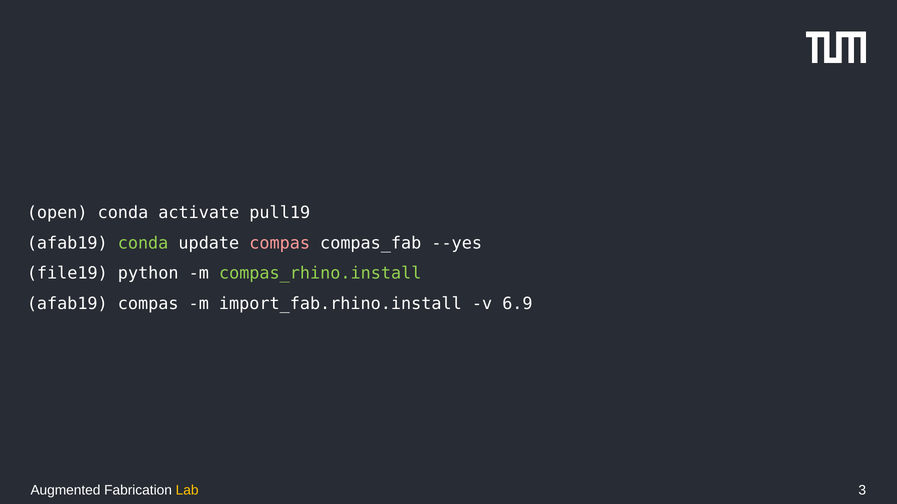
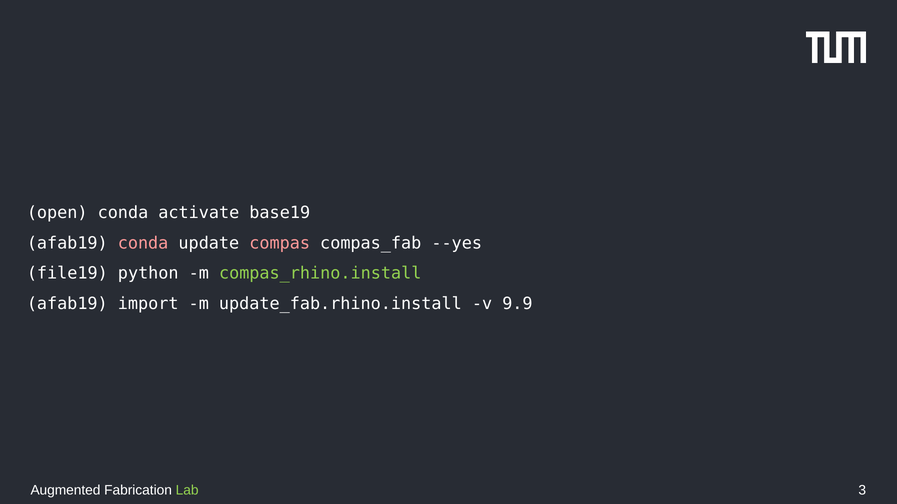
pull19: pull19 -> base19 (280, 213)
conda colour: light green -> pink (143, 243)
afab19 compas: compas -> import (148, 304)
import_fab.rhino.install: import_fab.rhino.install -> update_fab.rhino.install (340, 304)
6.9: 6.9 -> 9.9 (517, 304)
Lab colour: yellow -> light green (187, 490)
